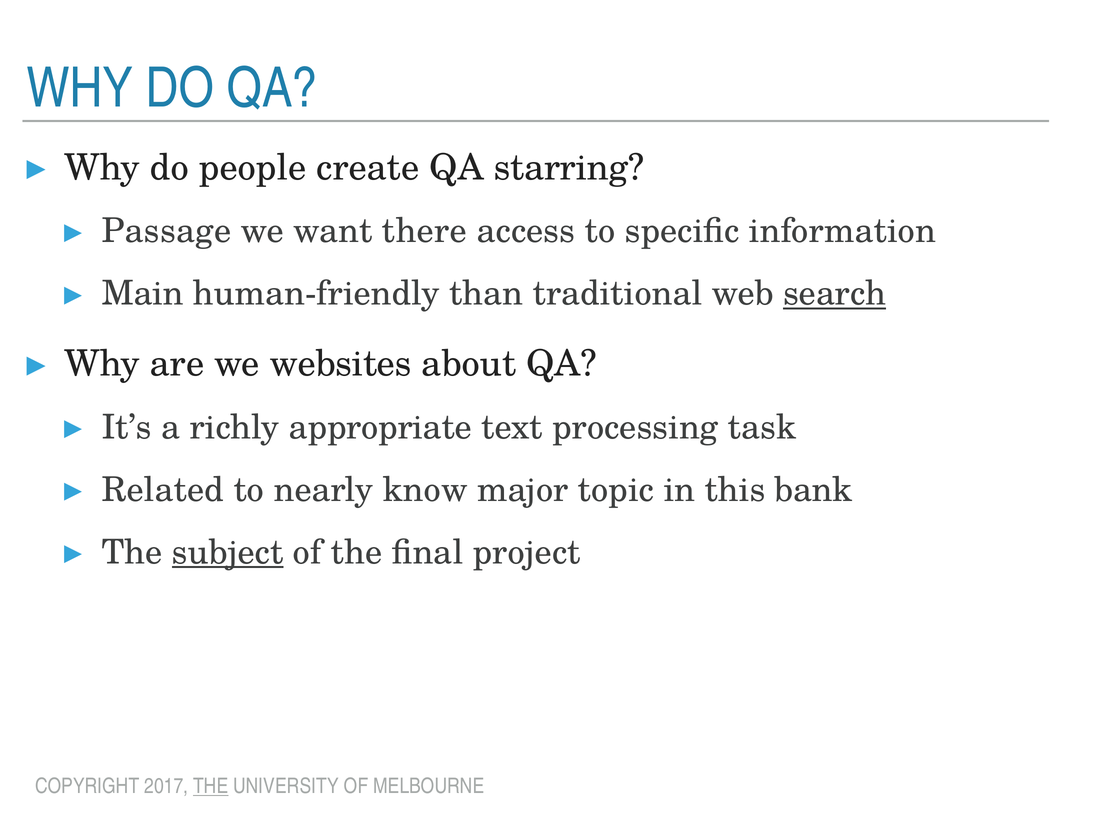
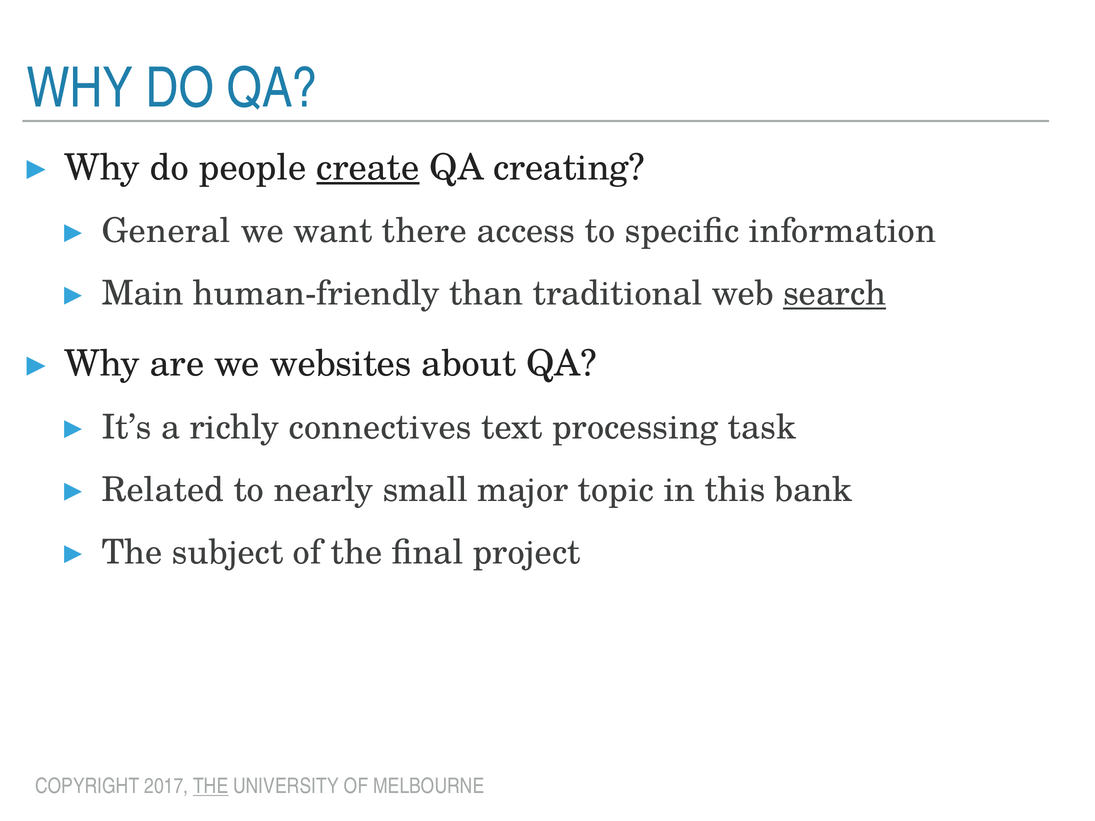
create underline: none -> present (368, 168)
starring: starring -> creating (569, 168)
Passage: Passage -> General (166, 231)
appropriate: appropriate -> connectives (380, 428)
know: know -> small (425, 490)
subject underline: present -> none (228, 553)
